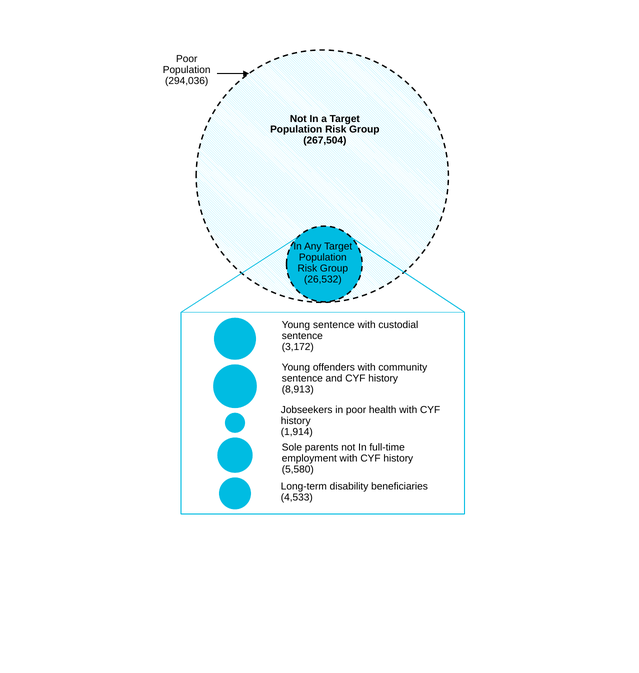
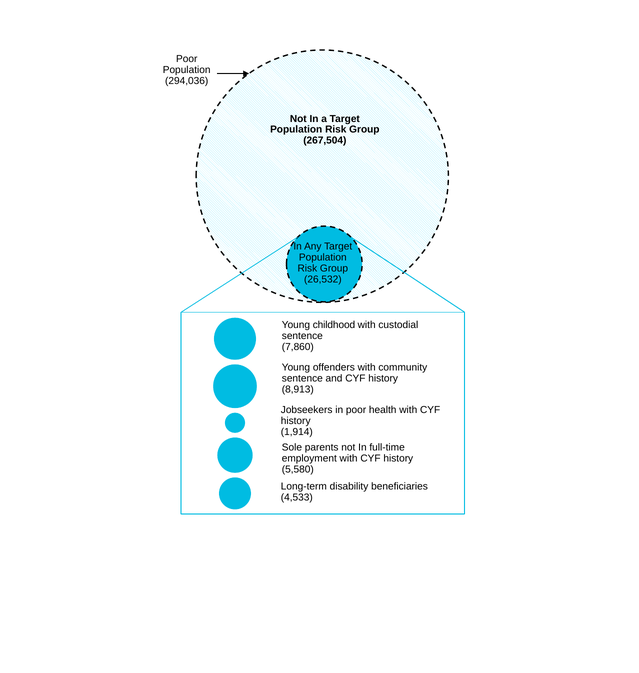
Young sentence: sentence -> childhood (334, 325)
3,172: 3,172 -> 7,860 (298, 347)
